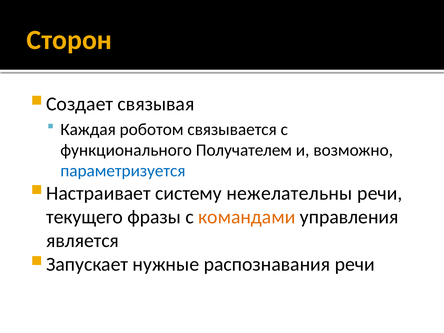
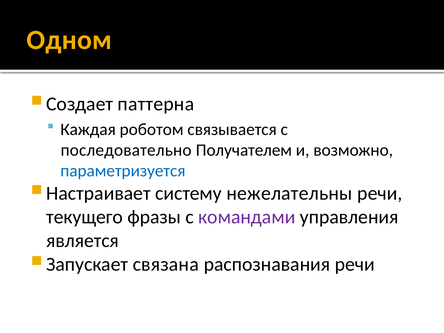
Сторон: Сторон -> Одном (69, 40)
связывая: связывая -> паттерна (156, 104)
функционального: функционального -> последовательно (126, 150)
командами colour: orange -> purple (247, 217)
нужные: нужные -> связана (166, 264)
